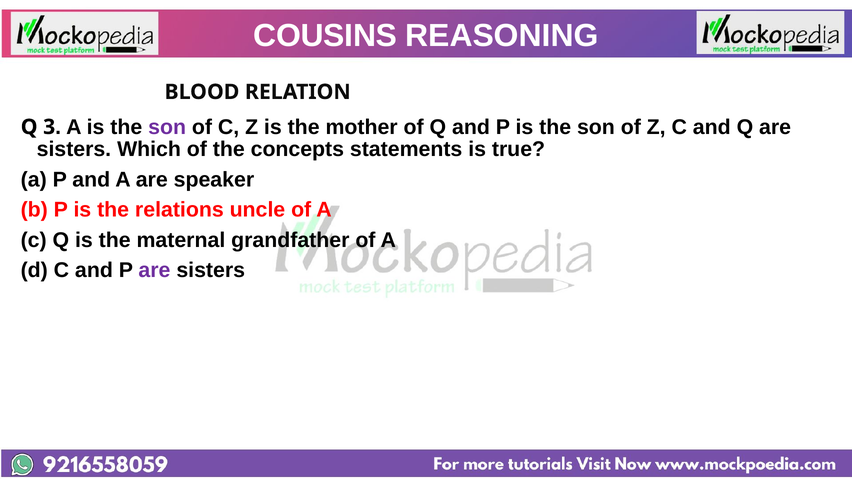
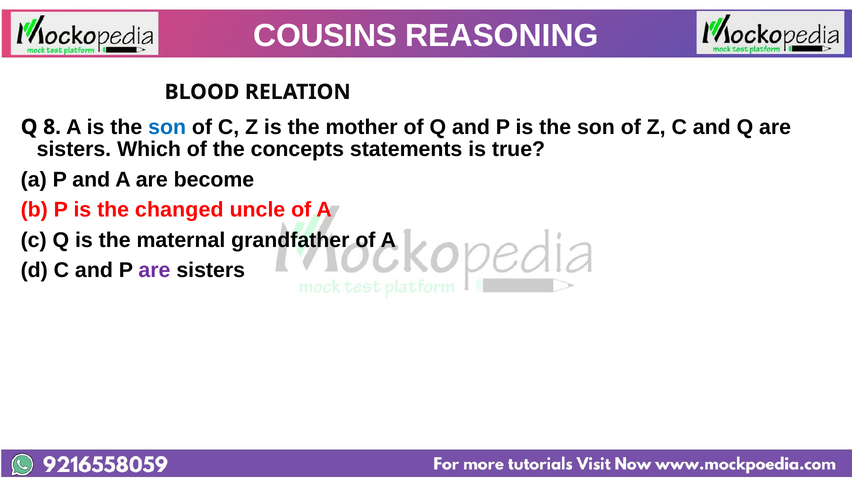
3: 3 -> 8 (49, 127)
son colour: purple -> blue (167, 127)
speaker: speaker -> become (214, 180)
relations: relations -> changed (179, 210)
